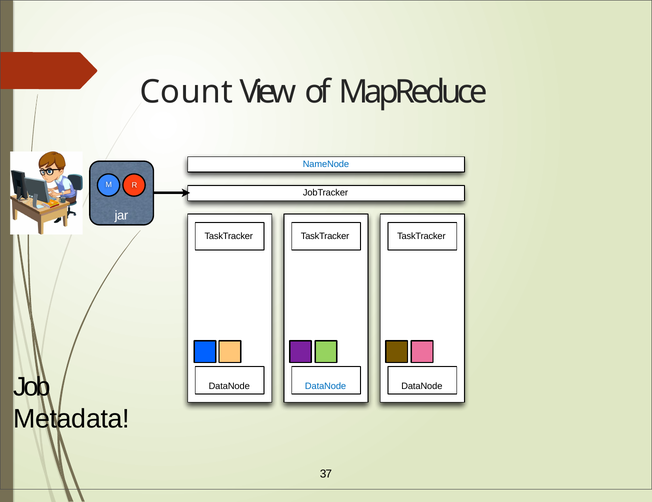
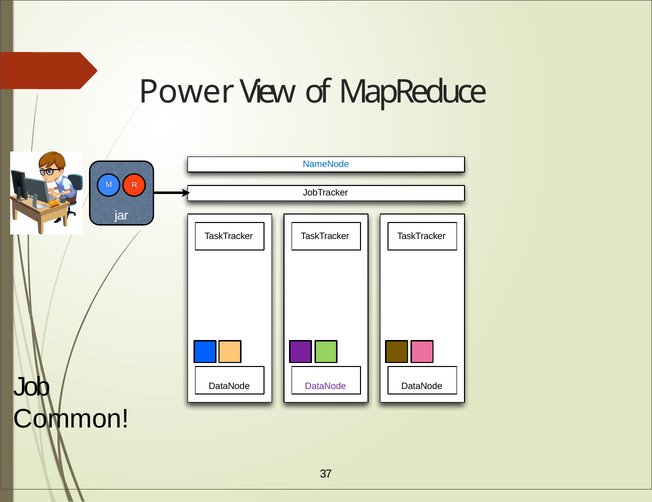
Count: Count -> Power (187, 92)
DataNode colour: blue -> purple (326, 386)
Metadata: Metadata -> Common (71, 419)
